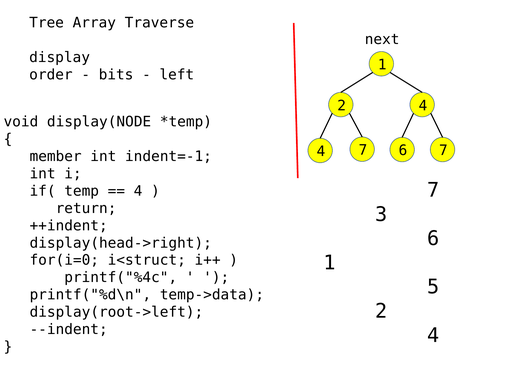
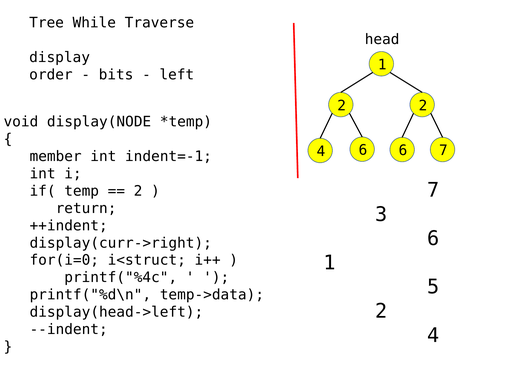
Array: Array -> While (94, 23)
next: next -> head (382, 39)
4: 4 -> 2 (423, 105)
4 7: 7 -> 6 (363, 150)
4: 4 -> 2 (138, 191)
display(head->right: display(head->right -> display(curr->right (121, 243)
display(root->left: display(root->left -> display(head->left (116, 312)
